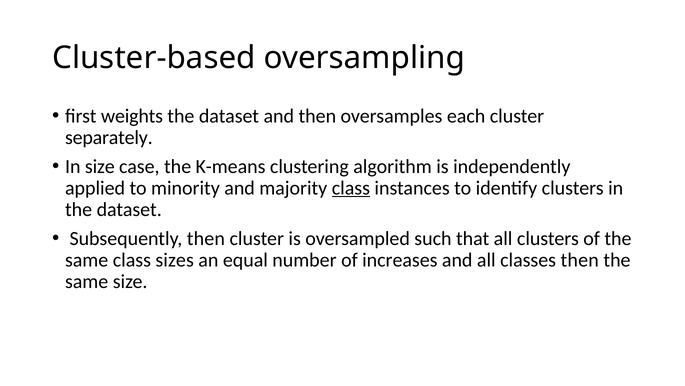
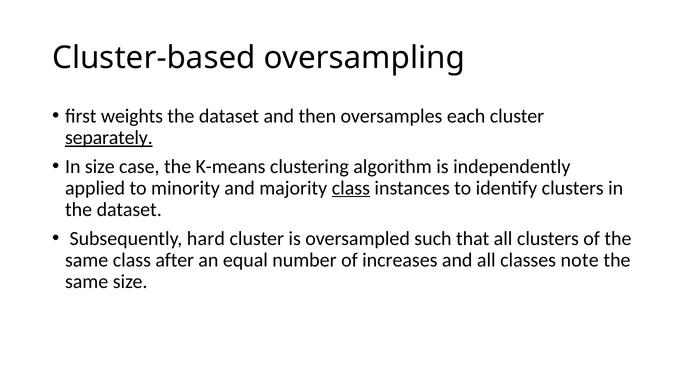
separately underline: none -> present (109, 137)
Subsequently then: then -> hard (206, 238)
sizes: sizes -> after (175, 260)
classes then: then -> note (580, 260)
